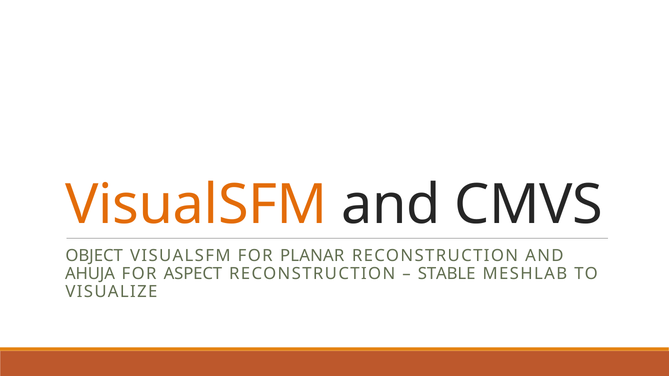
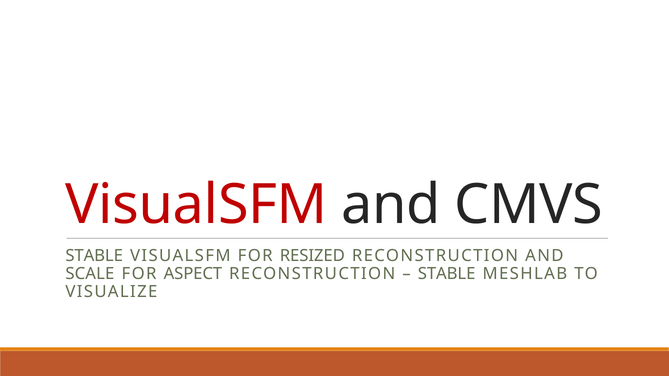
VisualSFM colour: orange -> red (196, 205)
OBJECT: OBJECT -> STABLE (94, 256)
PLANAR: PLANAR -> RESIZED (312, 256)
AHUJA: AHUJA -> SCALE (90, 274)
